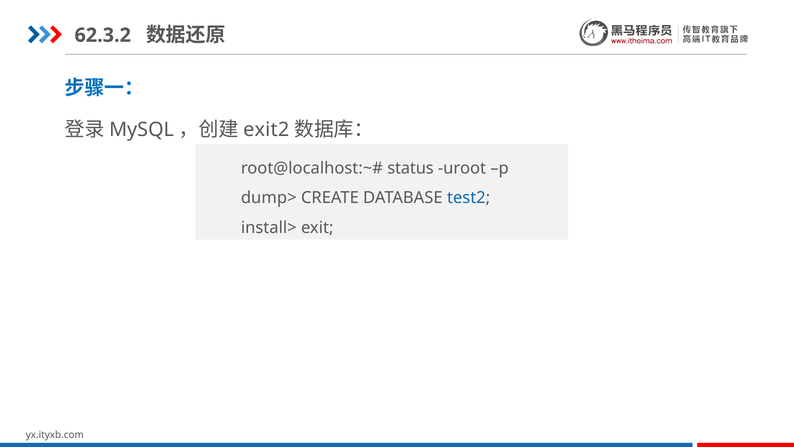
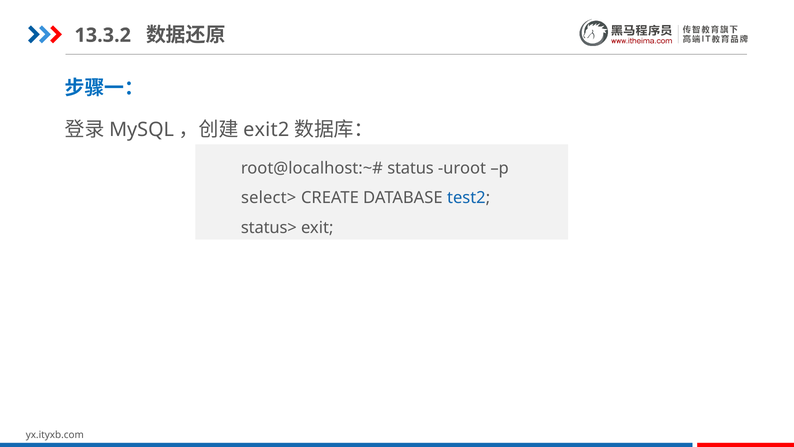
62.3.2: 62.3.2 -> 13.3.2 (103, 35)
dump>: dump> -> select> (269, 198)
install>: install> -> status> (269, 228)
